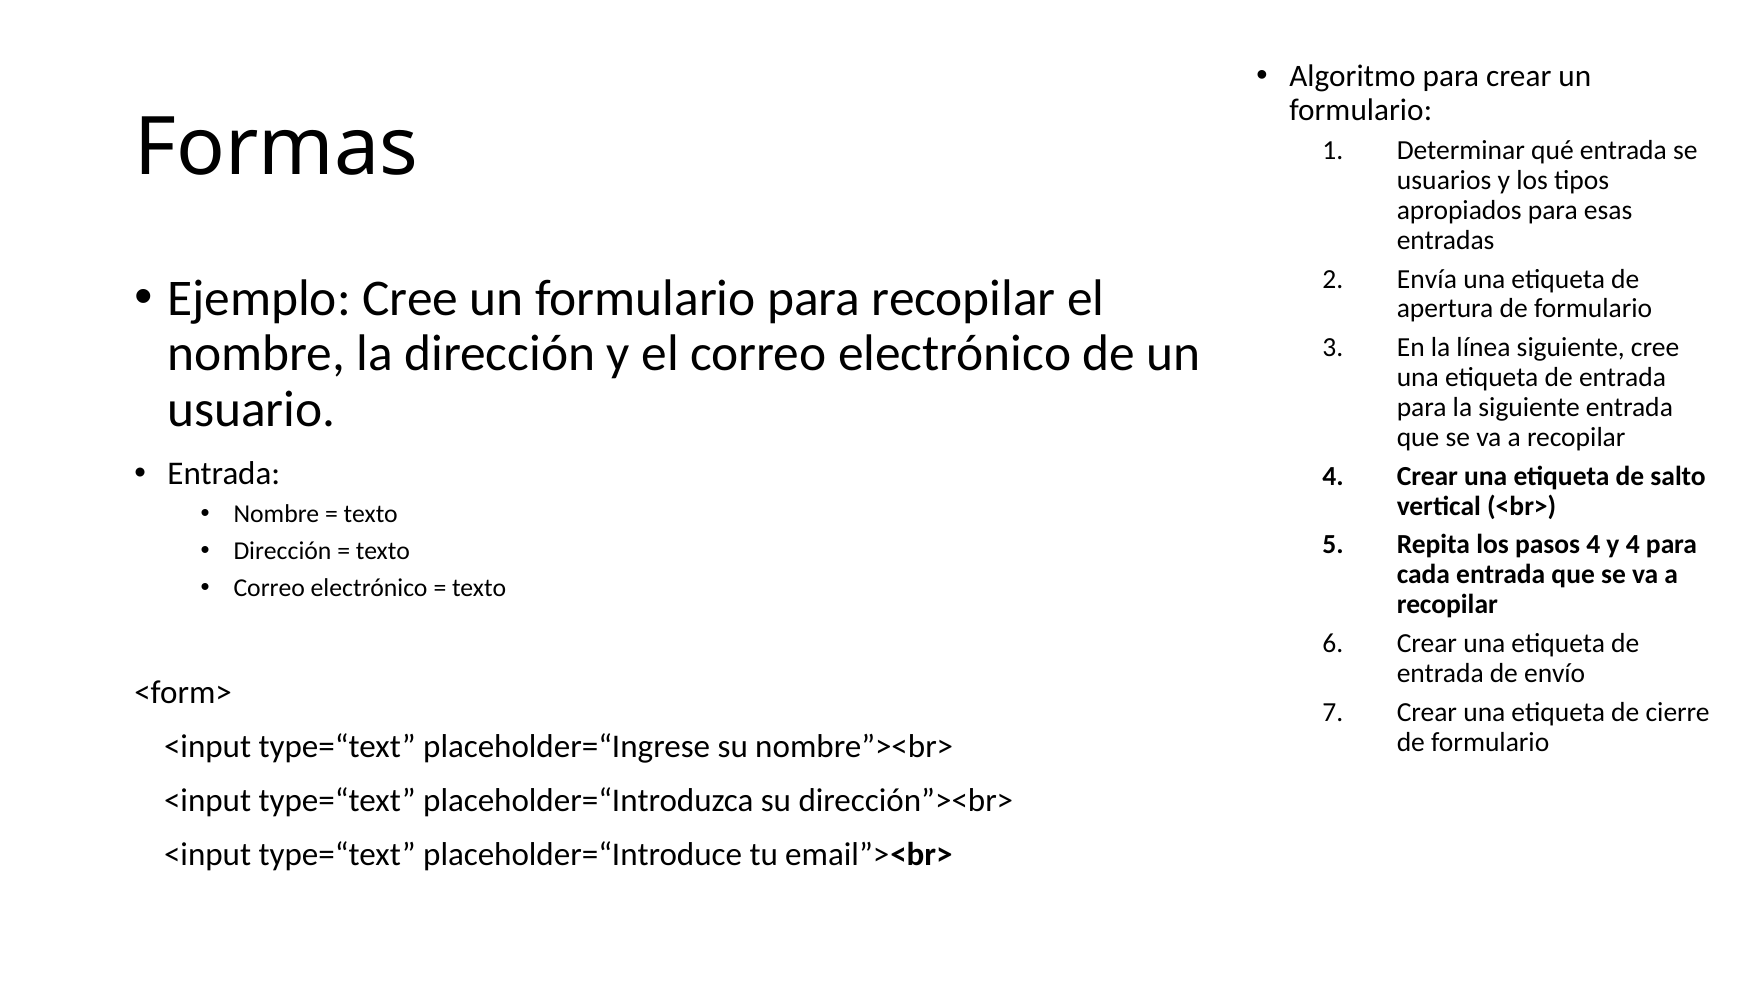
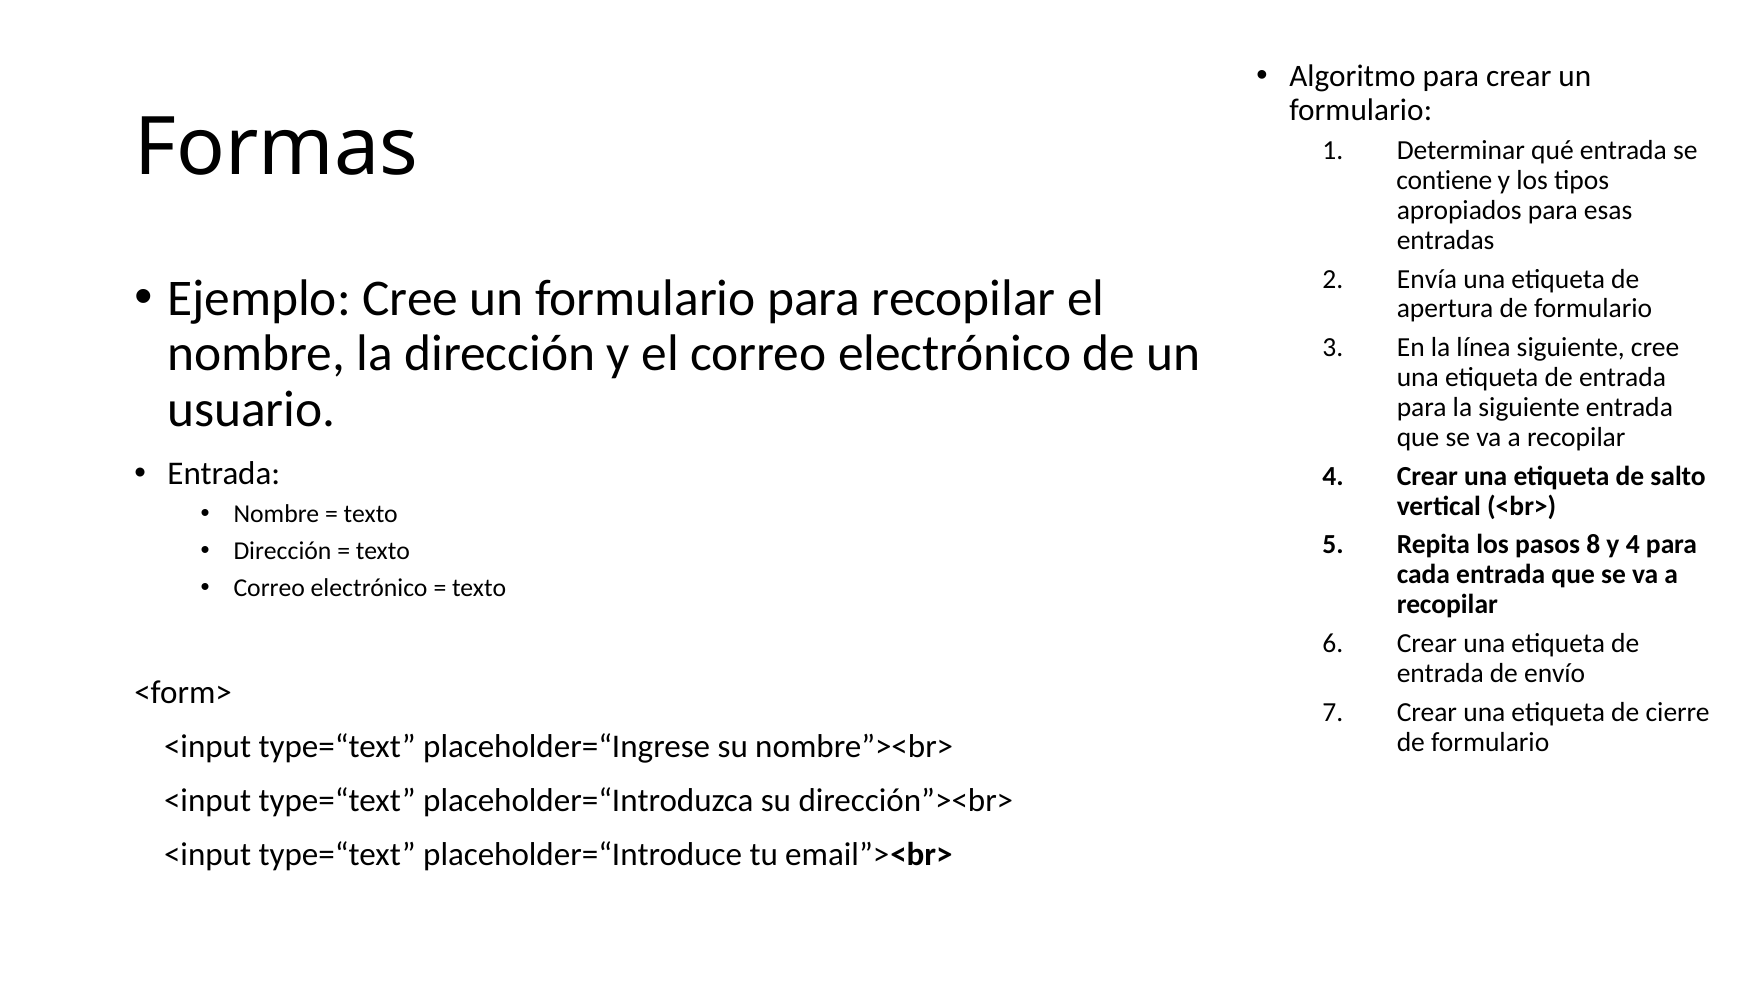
usuarios: usuarios -> contiene (1444, 181)
pasos 4: 4 -> 8 (1593, 545)
